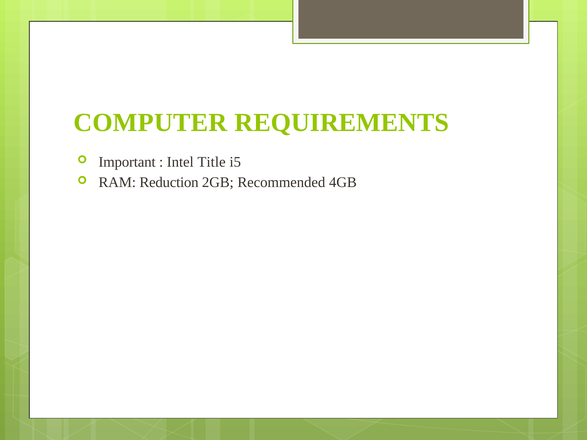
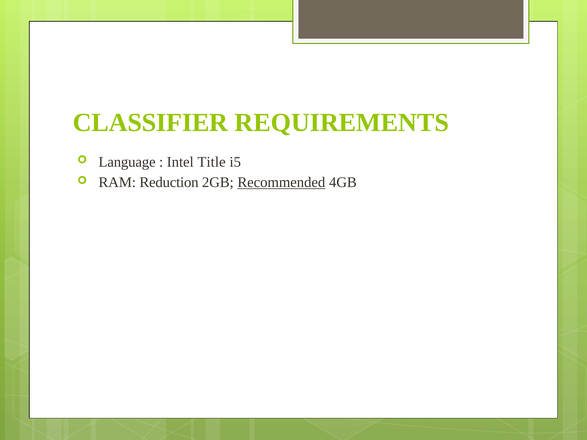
COMPUTER: COMPUTER -> CLASSIFIER (151, 123)
Important: Important -> Language (127, 162)
Recommended underline: none -> present (281, 182)
